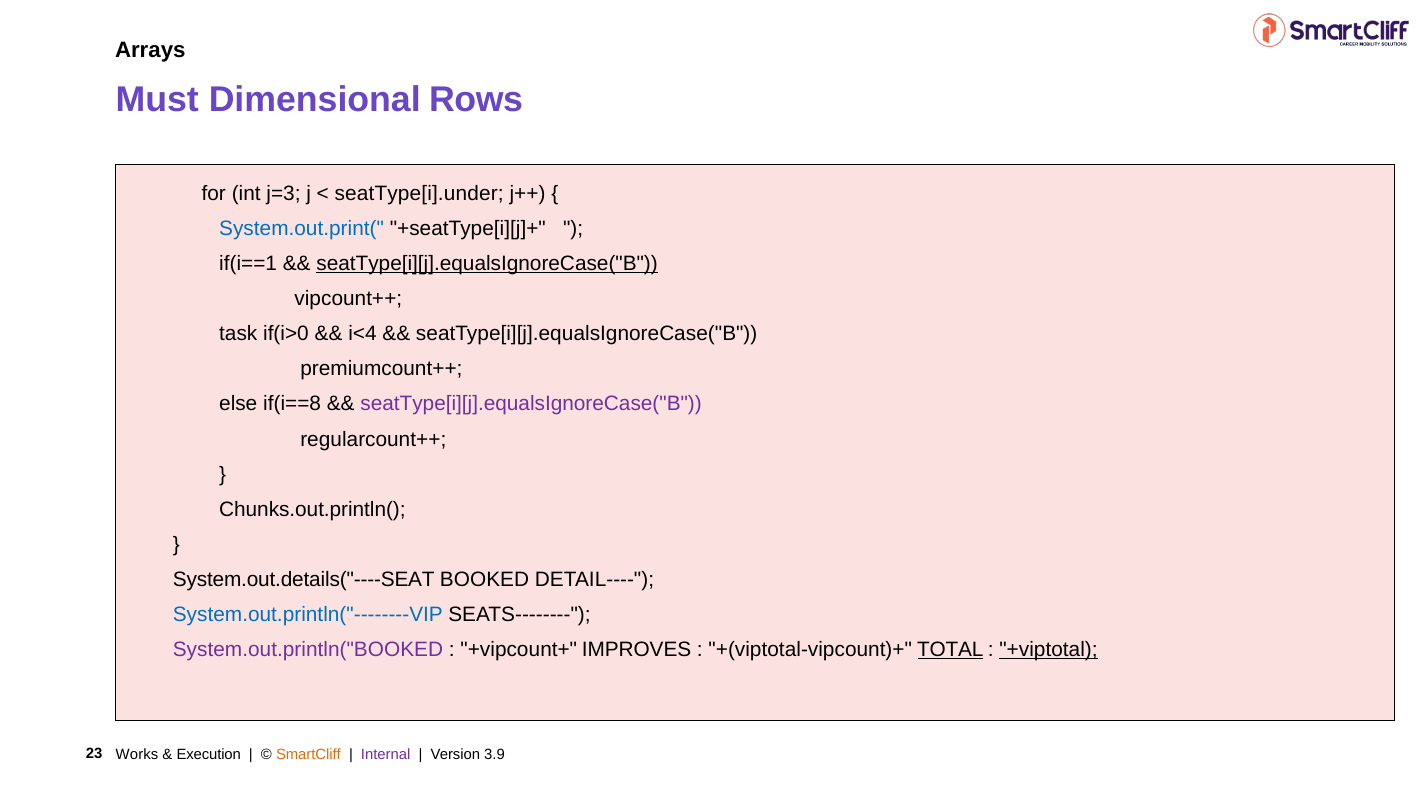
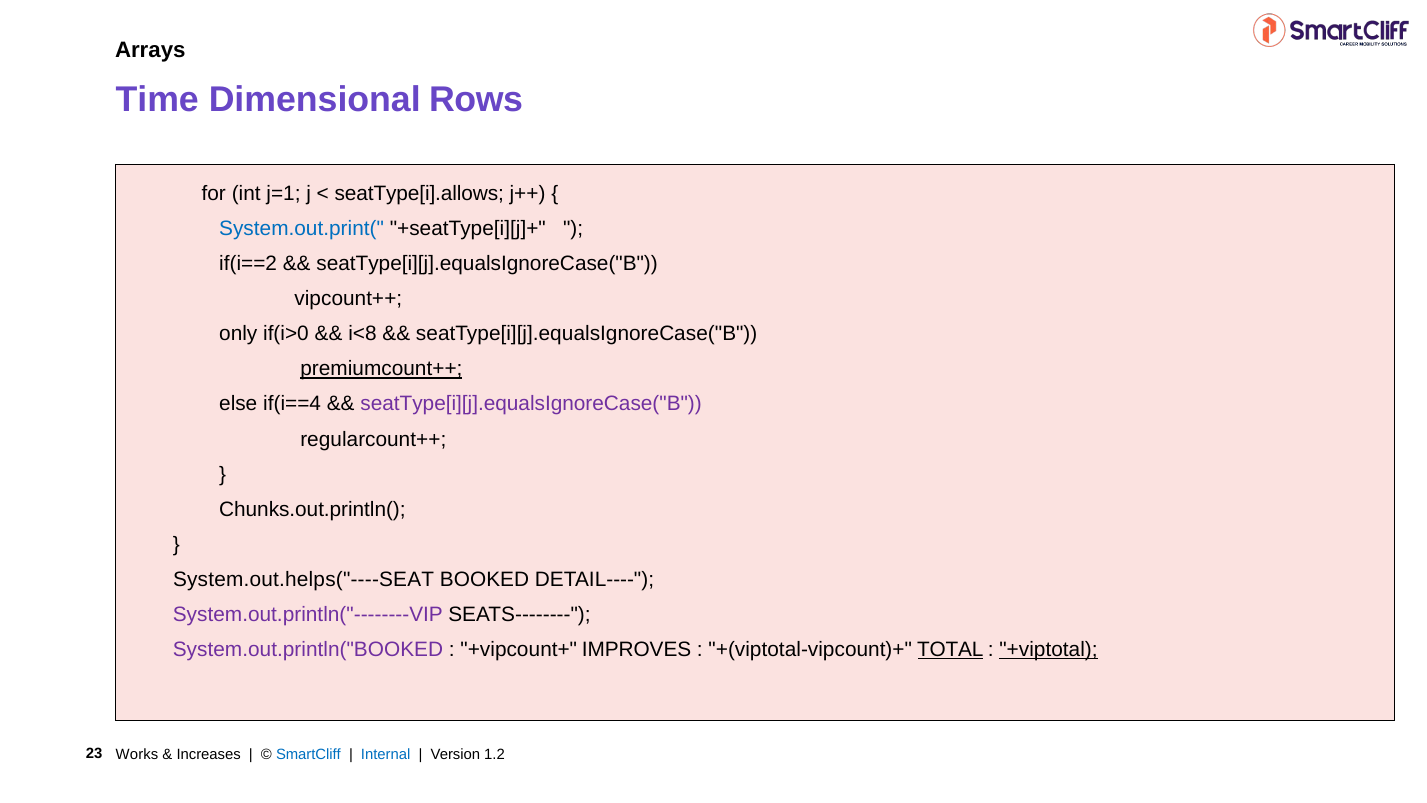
Must: Must -> Time (157, 100)
j=3: j=3 -> j=1 (284, 194)
seatType[i].under: seatType[i].under -> seatType[i].allows (419, 194)
if(i==1: if(i==1 -> if(i==2 (248, 264)
seatType[i][j].equalsIgnoreCase("B underline: present -> none (487, 264)
task: task -> only (238, 334)
i<4: i<4 -> i<8 (362, 334)
premiumcount++ underline: none -> present (381, 369)
if(i==8: if(i==8 -> if(i==4 (292, 404)
System.out.details("----SEAT: System.out.details("----SEAT -> System.out.helps("----SEAT (304, 579)
System.out.println("--------VIP colour: blue -> purple (308, 614)
Execution: Execution -> Increases (209, 754)
SmartCliff colour: orange -> blue (308, 754)
Internal colour: purple -> blue (386, 754)
3.9: 3.9 -> 1.2 (494, 754)
